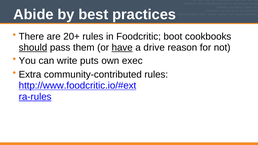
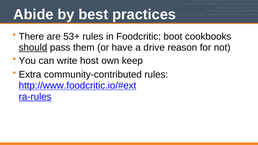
20+: 20+ -> 53+ (72, 36)
have underline: present -> none (122, 48)
puts: puts -> host (89, 61)
exec: exec -> keep (132, 61)
